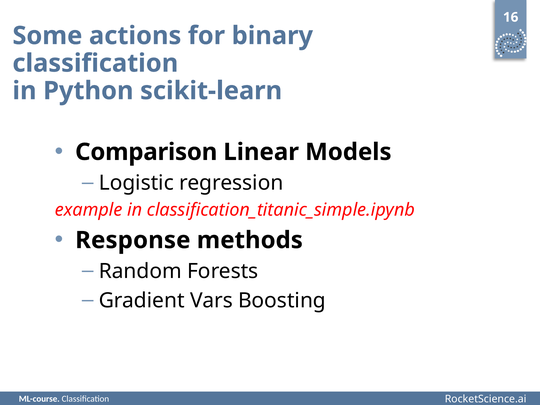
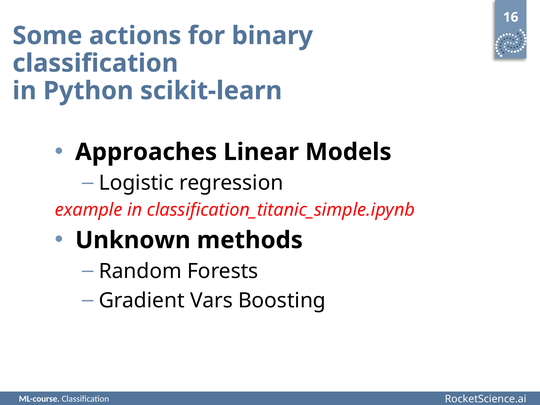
Comparison: Comparison -> Approaches (146, 152)
Response: Response -> Unknown (133, 240)
